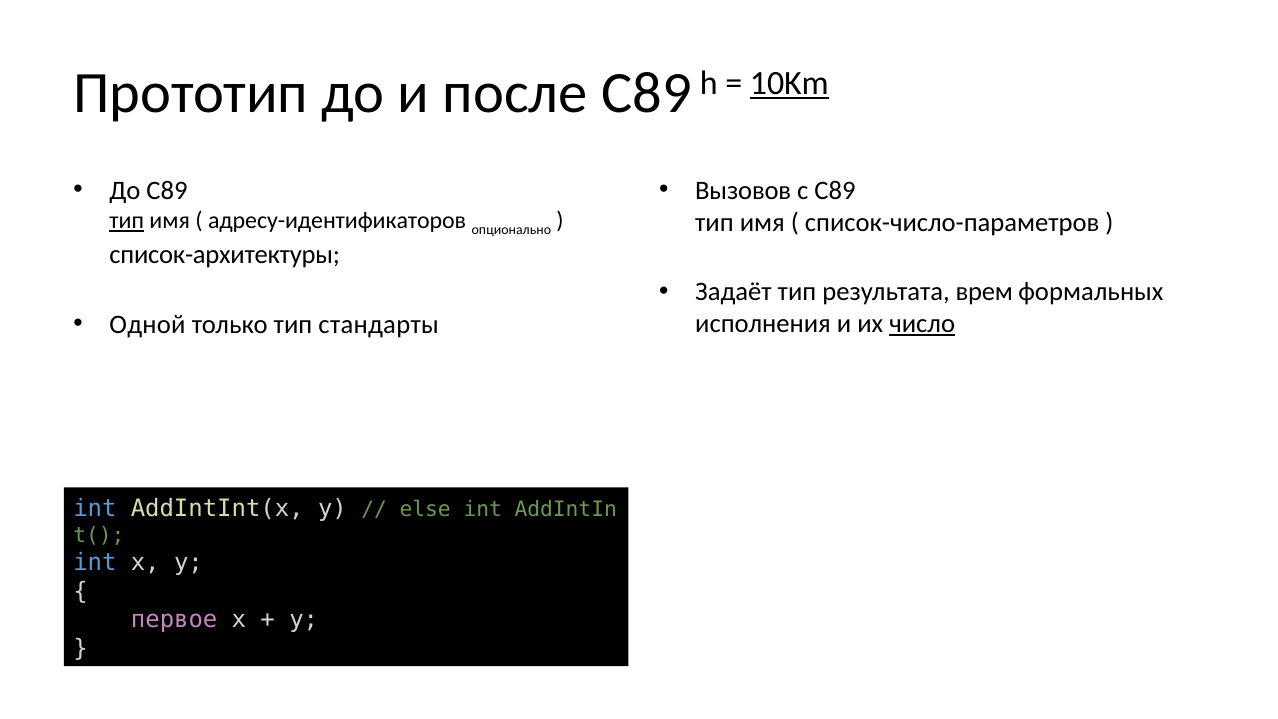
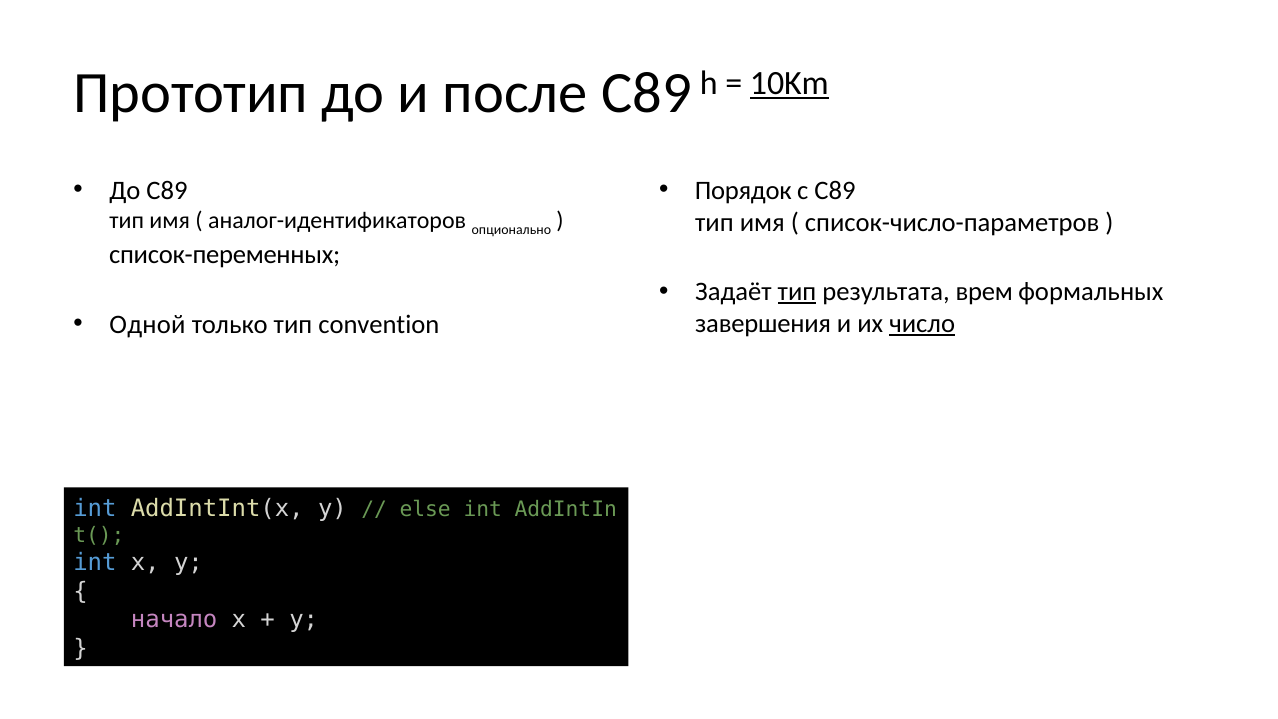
Вызовов: Вызовов -> Порядок (743, 190)
тип underline: present -> none (127, 221)
адресу-идентификаторов: адресу-идентификаторов -> аналог-идентификаторов (337, 221)
список-архитектуры: список-архитектуры -> список-переменных (225, 255)
тип underline: none -> present (797, 292)
стандарты: стандарты -> convention (379, 324)
исполнения: исполнения -> завершения (763, 324)
первое: первое -> начало (174, 620)
